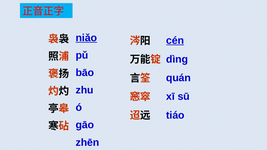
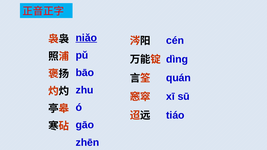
cén underline: present -> none (175, 41)
